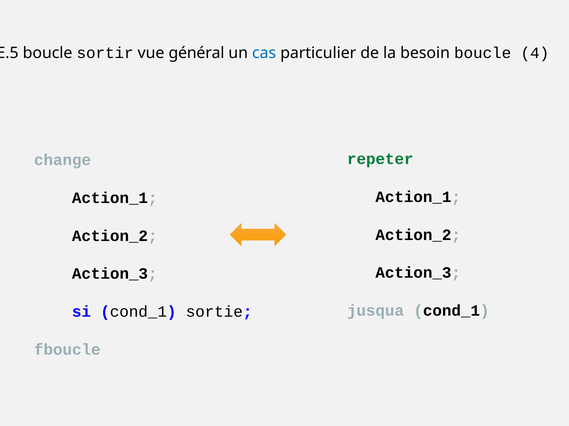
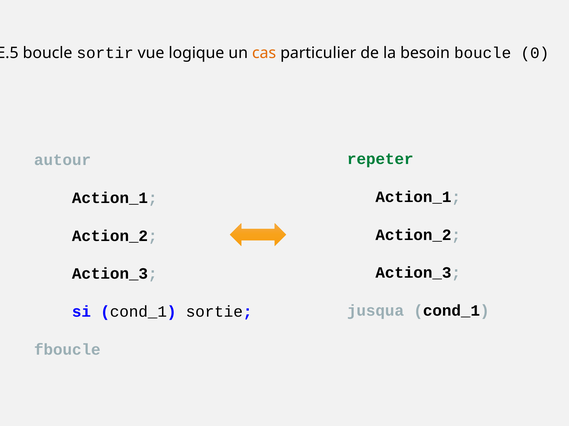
général: général -> logique (196, 53)
cas colour: blue -> orange (264, 53)
4: 4 -> 0 (535, 53)
change: change -> autour (63, 160)
